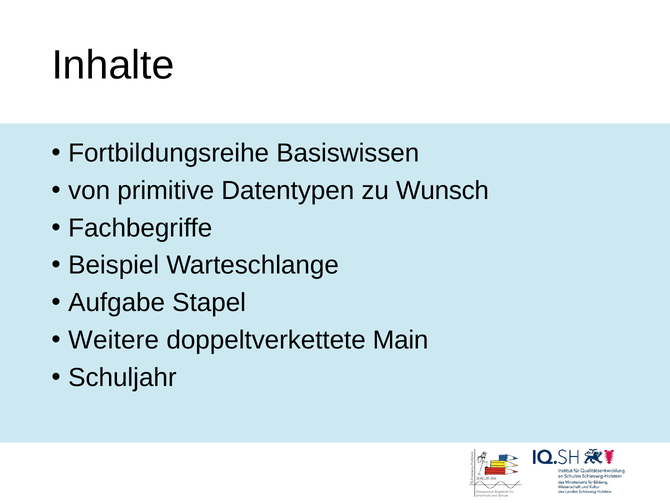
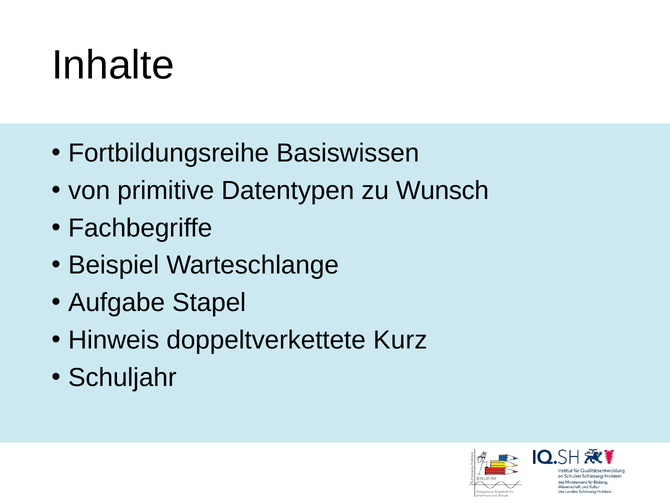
Weitere: Weitere -> Hinweis (114, 340)
Main: Main -> Kurz (400, 340)
